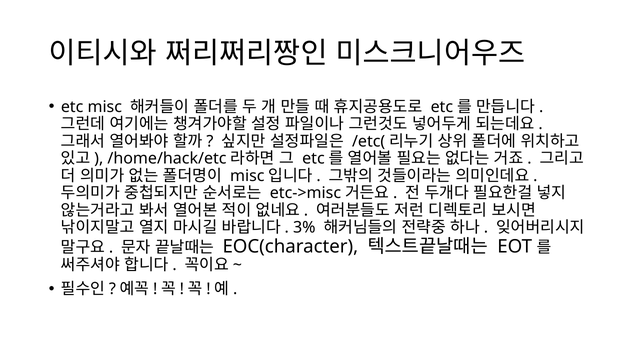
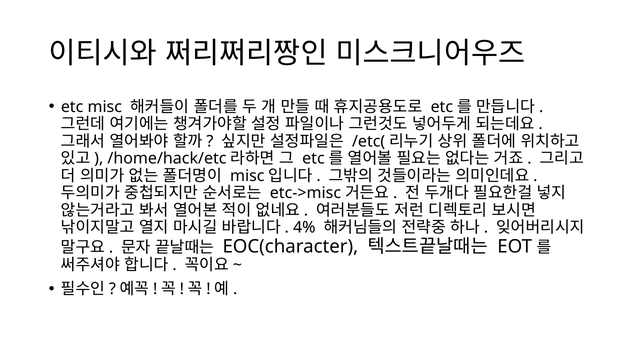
3%: 3% -> 4% (304, 228)
